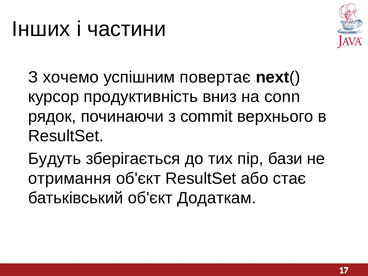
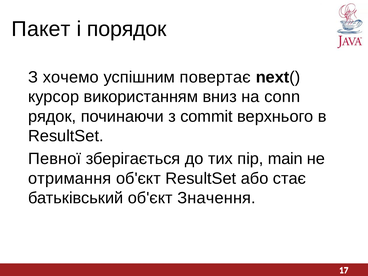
Інших: Інших -> Пакет (41, 29)
частини: частини -> порядок (127, 29)
продуктивність: продуктивність -> використанням (141, 97)
Будуть: Будуть -> Певної (55, 159)
бази: бази -> main (285, 159)
Додаткам: Додаткам -> Значення (217, 198)
